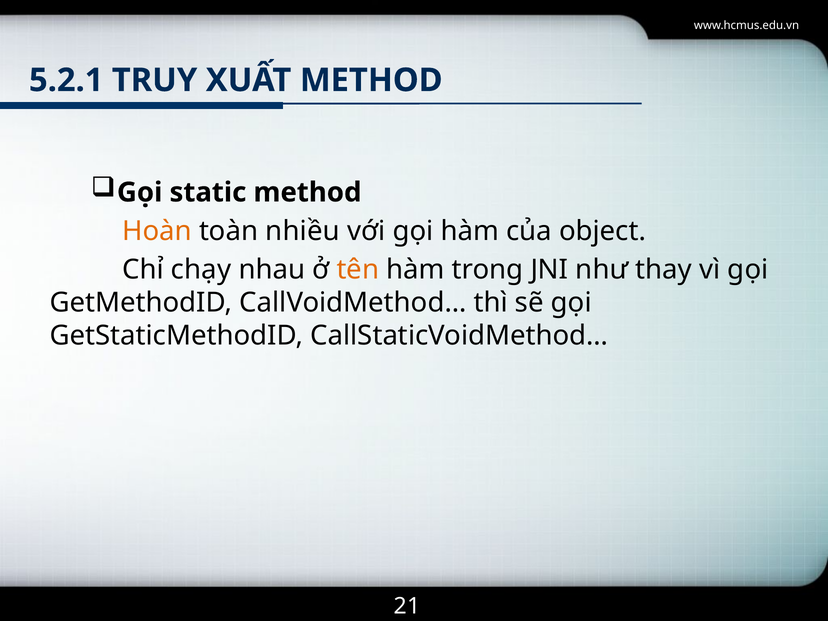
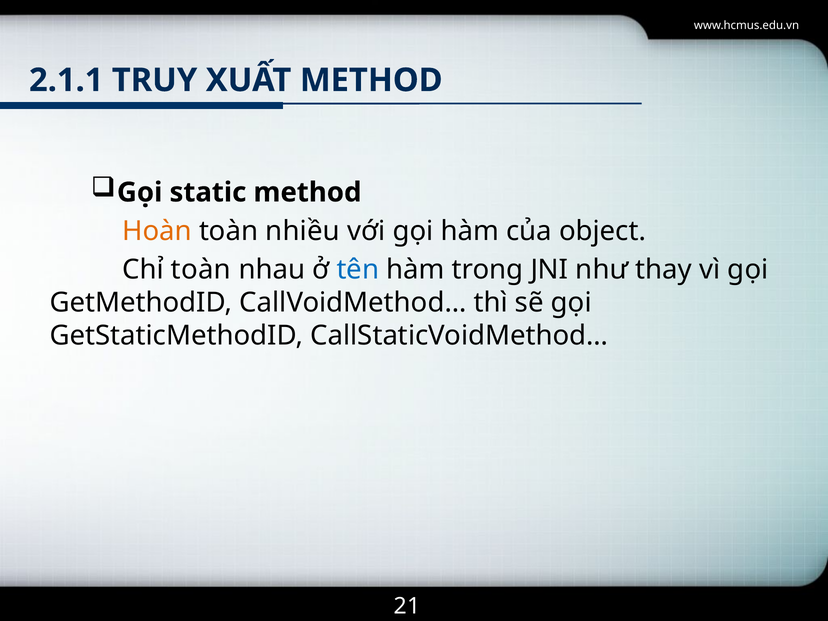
5.2.1: 5.2.1 -> 2.1.1 (66, 80)
Chỉ chạy: chạy -> toàn (201, 270)
tên colour: orange -> blue (358, 270)
